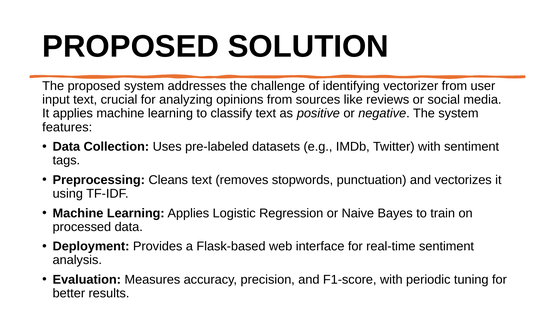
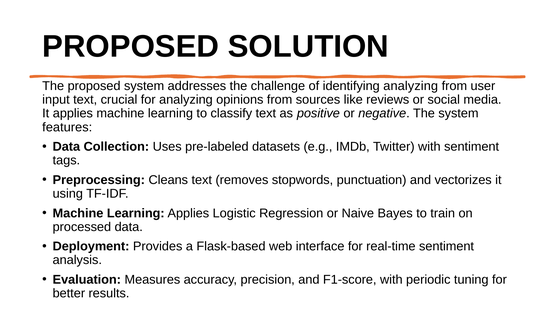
identifying vectorizer: vectorizer -> analyzing (411, 86)
